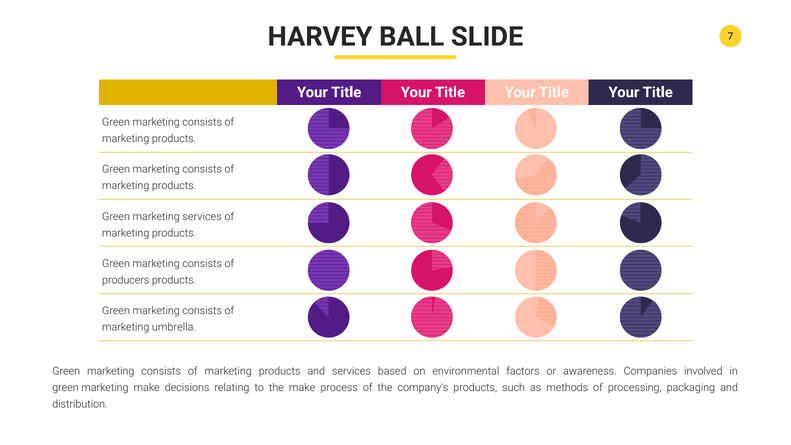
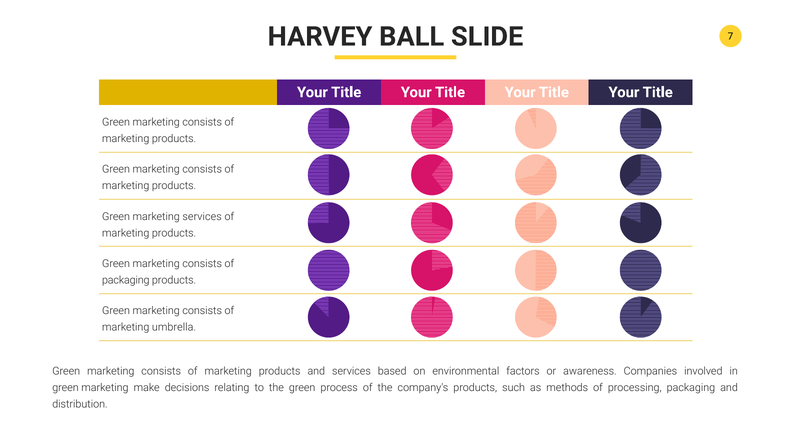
producers: producers -> packaging (126, 280)
the make: make -> green (302, 388)
